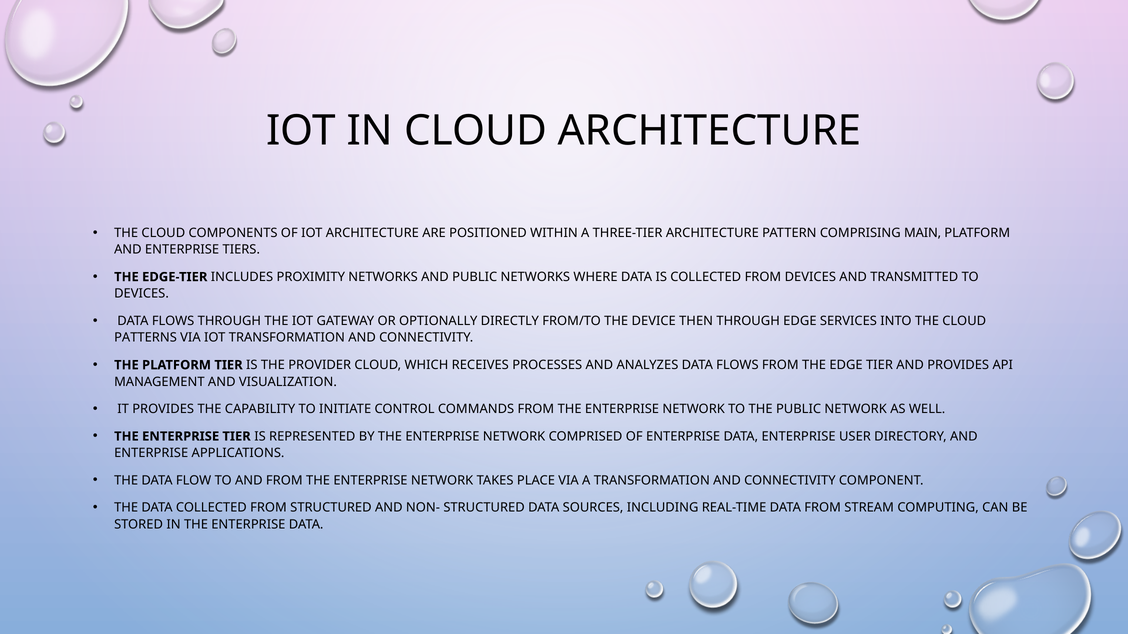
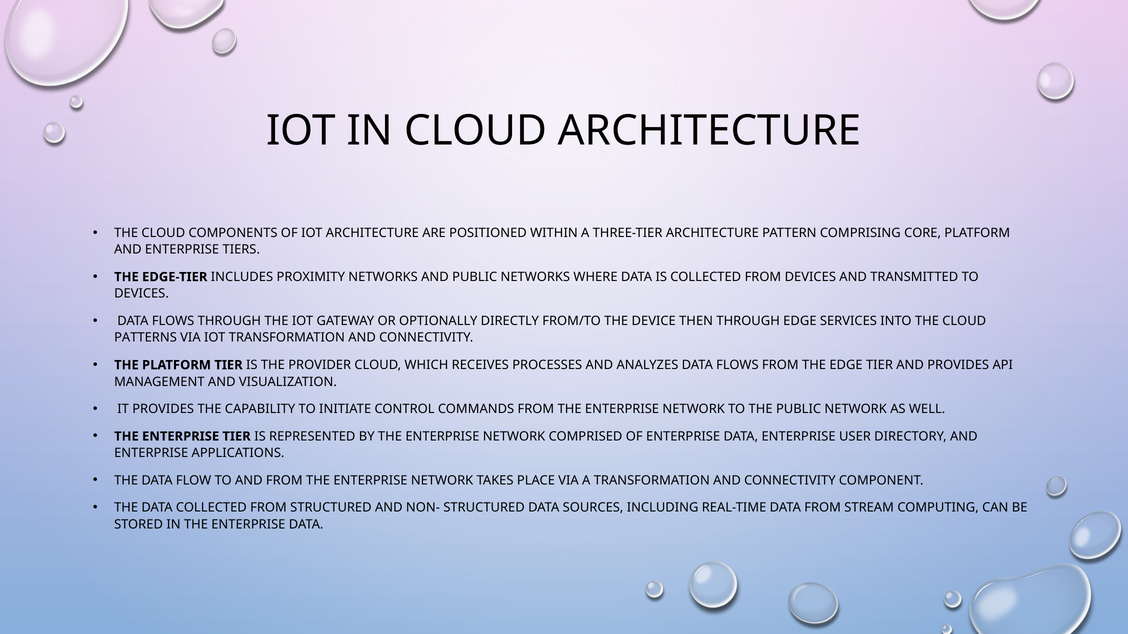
MAIN: MAIN -> CORE (923, 233)
